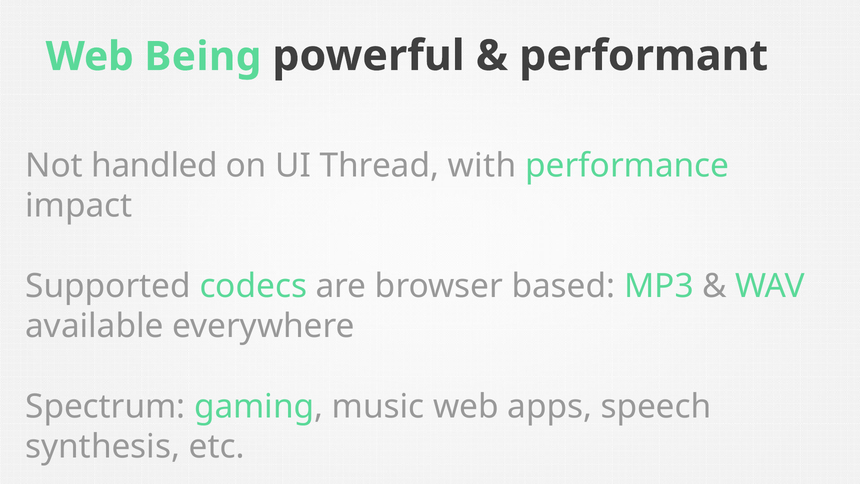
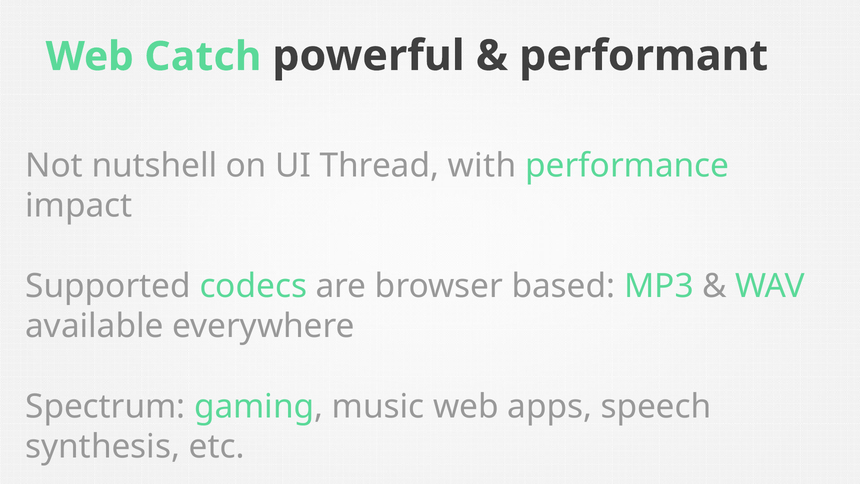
Being: Being -> Catch (203, 57)
handled: handled -> nutshell (154, 165)
